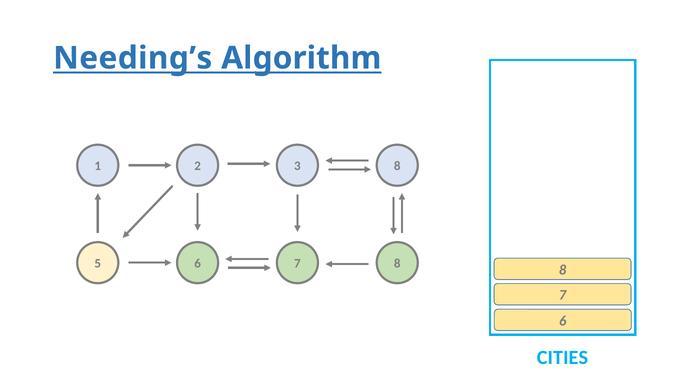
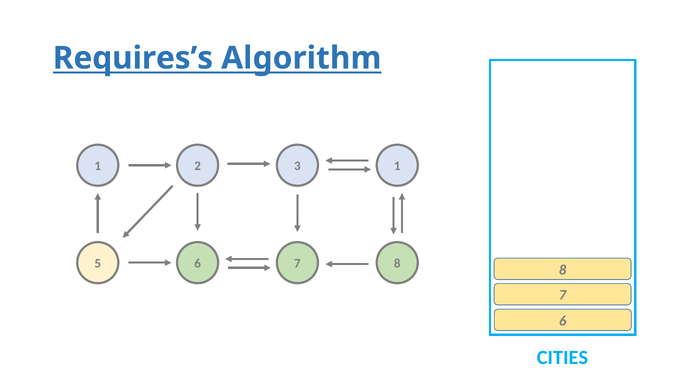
Needing’s: Needing’s -> Requires’s (133, 58)
3 8: 8 -> 1 (397, 166)
